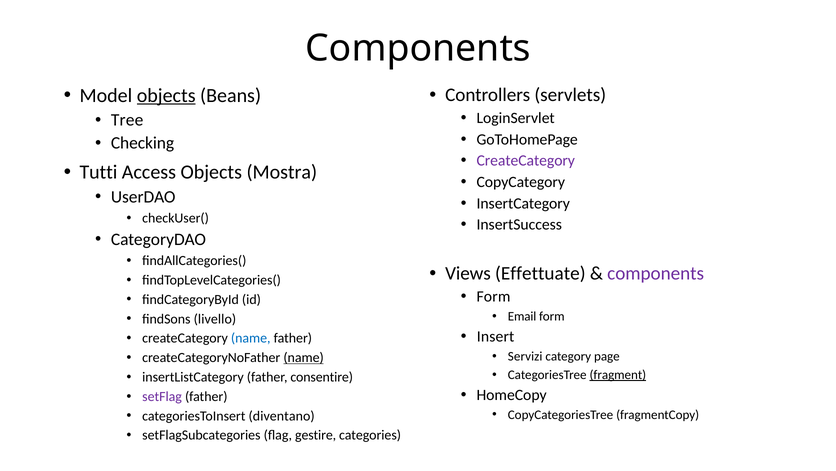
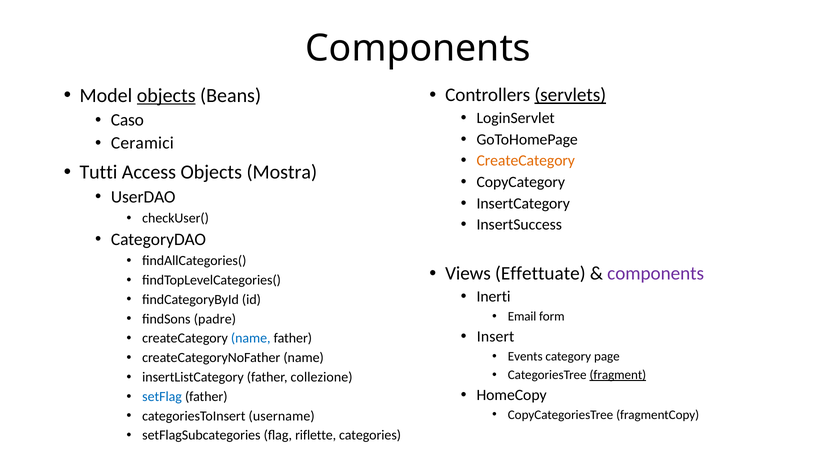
servlets underline: none -> present (570, 95)
Tree: Tree -> Caso (127, 120)
Checking: Checking -> Ceramici (142, 143)
CreateCategory colour: purple -> orange (526, 161)
Form: Form -> Inerti (494, 296)
livello: livello -> padre (215, 318)
Servizi: Servizi -> Events (525, 356)
name underline: present -> none (304, 357)
consentire: consentire -> collezione (322, 377)
setFlag colour: purple -> blue (162, 396)
diventano: diventano -> username (282, 415)
gestire: gestire -> riflette (316, 435)
